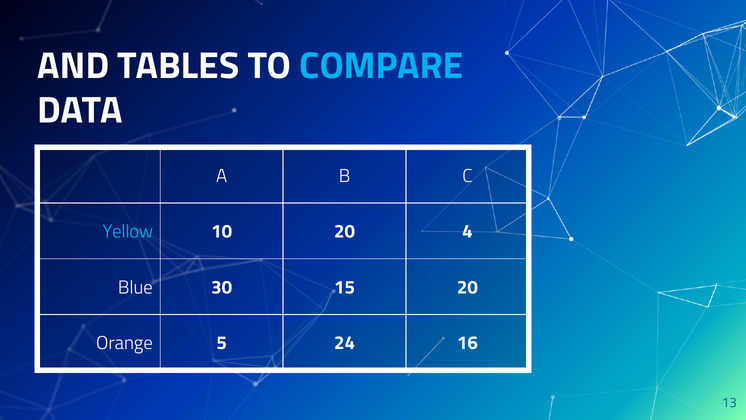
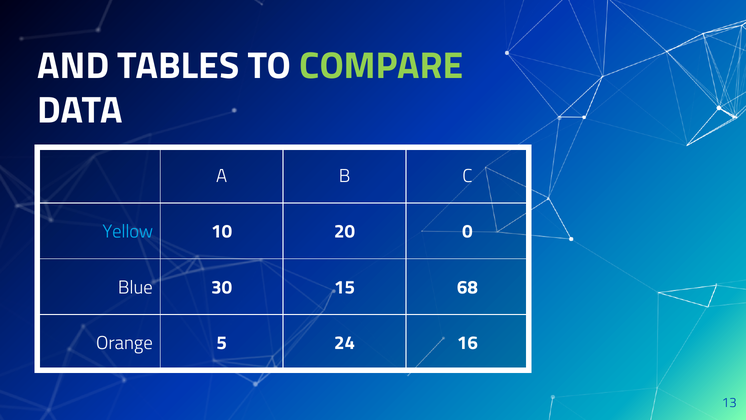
COMPARE colour: light blue -> light green (381, 66)
4: 4 -> 0 (467, 231)
15 20: 20 -> 68 (467, 287)
